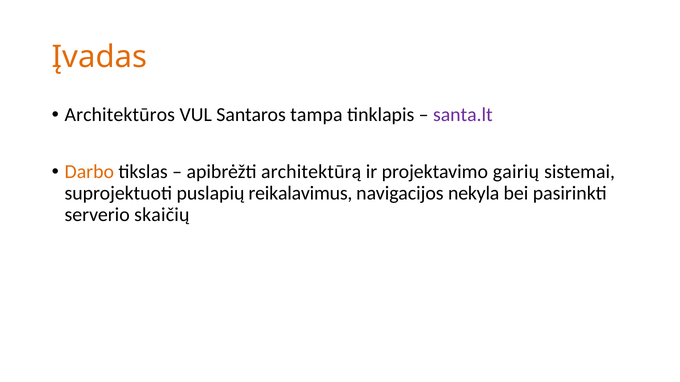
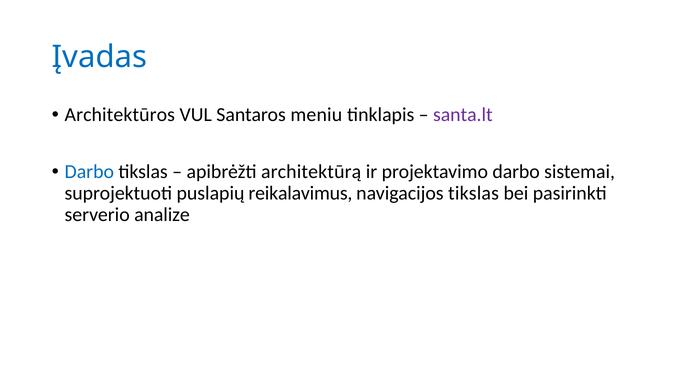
Įvadas colour: orange -> blue (100, 57)
tampa: tampa -> meniu (316, 115)
Darbo colour: orange -> blue (89, 172)
projektavimo gairių: gairių -> darbo (516, 172)
navigacijos nekyla: nekyla -> tikslas (474, 193)
skaičių: skaičių -> analize (162, 215)
